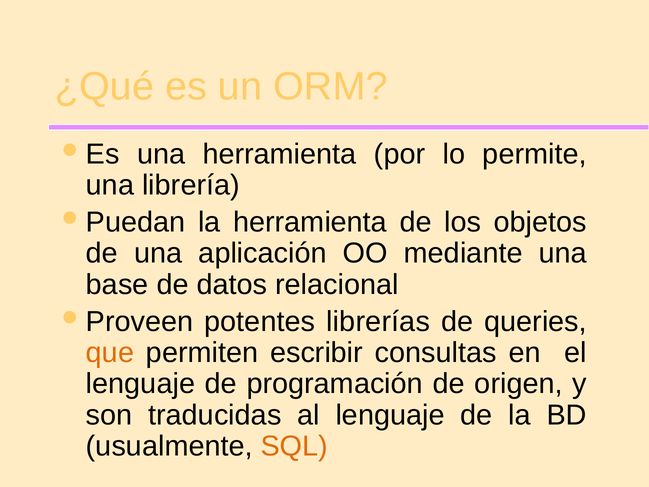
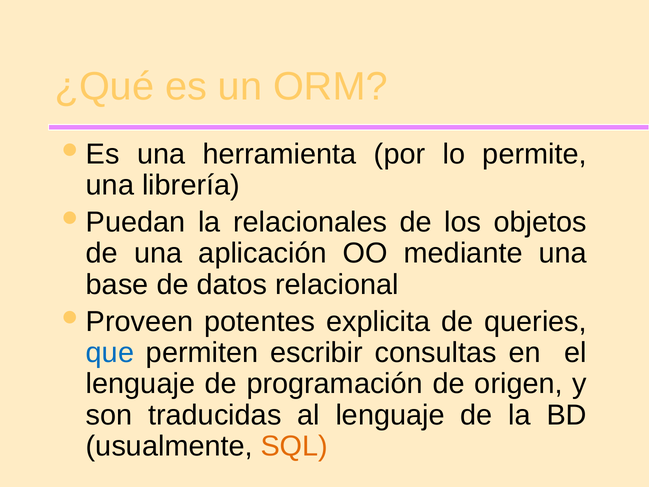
la herramienta: herramienta -> relacionales (310, 222)
librerías: librerías -> explicita (378, 321)
que colour: orange -> blue (110, 352)
